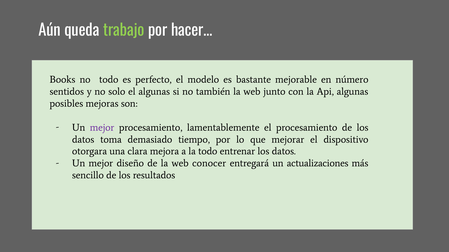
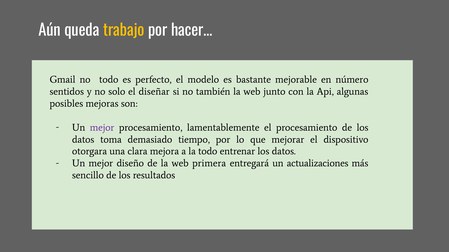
trabajo colour: light green -> yellow (124, 31)
Books: Books -> Gmail (63, 80)
el algunas: algunas -> diseñar (154, 92)
conocer: conocer -> primera (209, 164)
